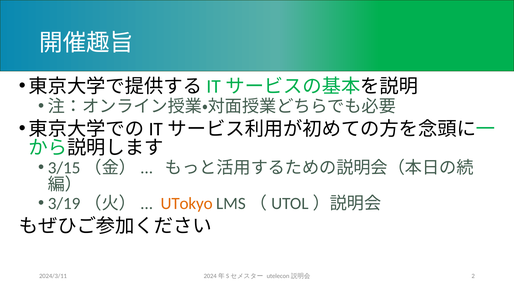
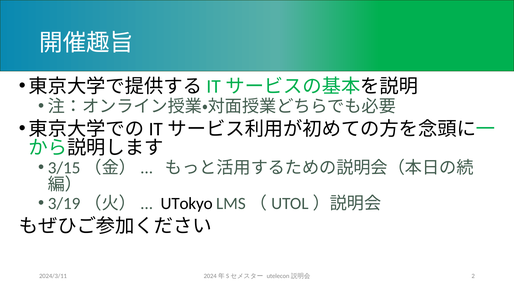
UTokyo colour: orange -> black (187, 204)
